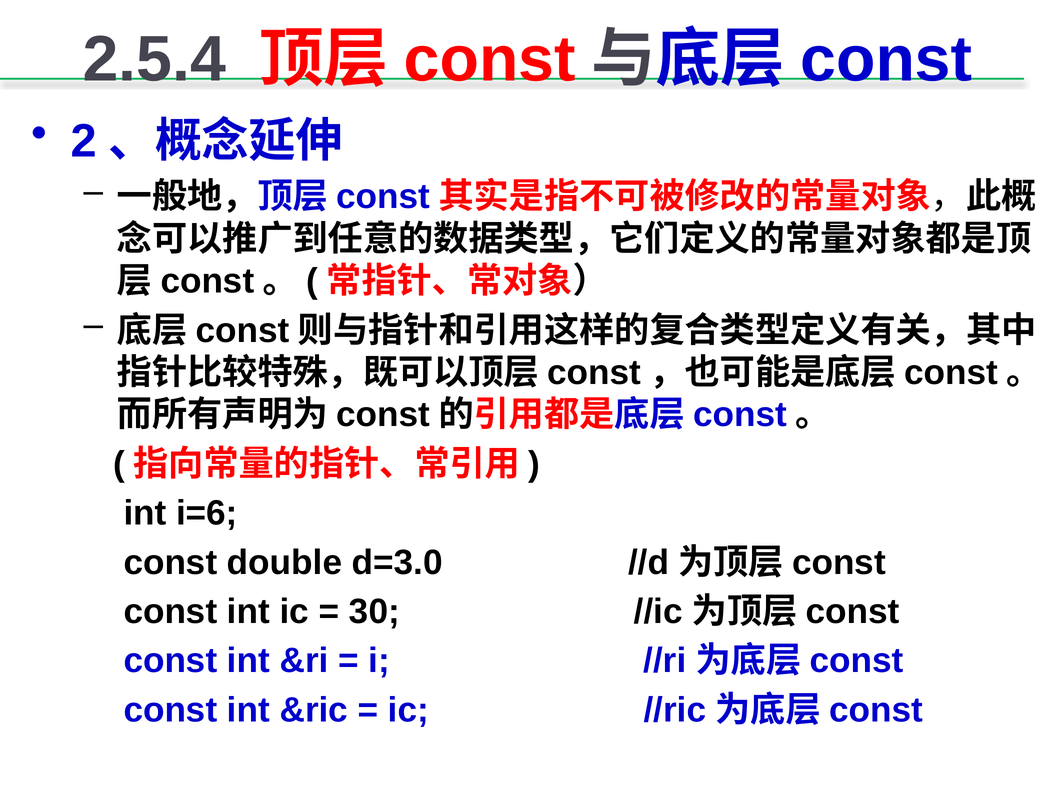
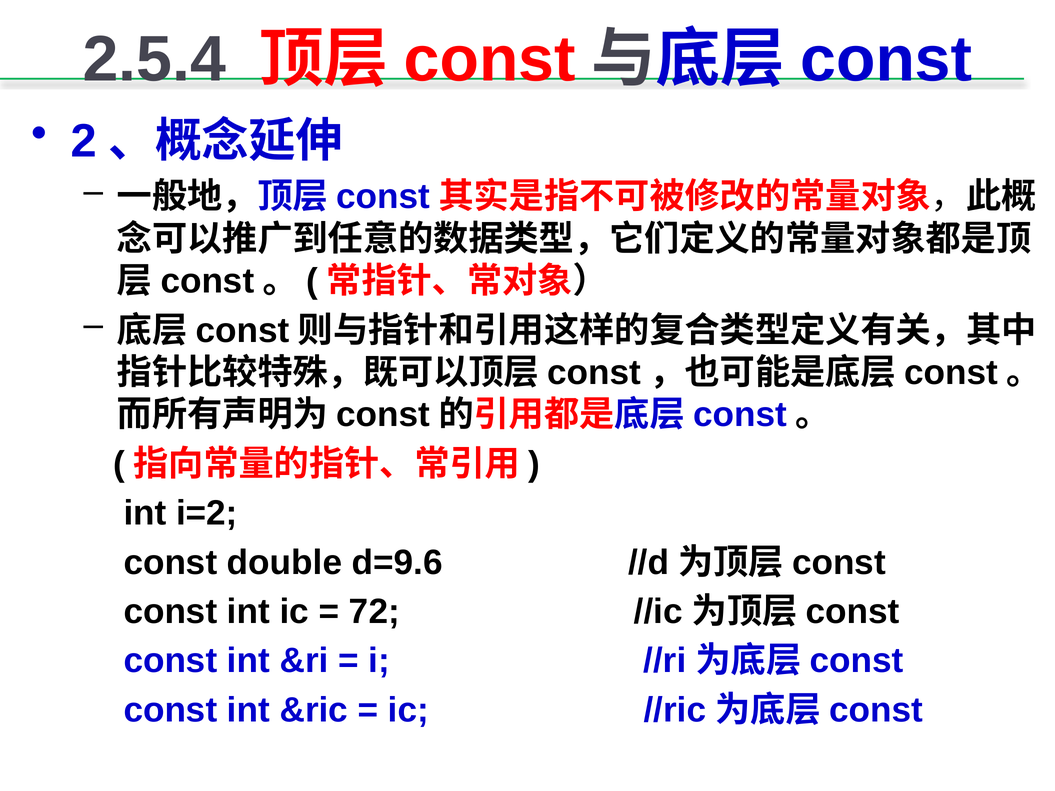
i=6: i=6 -> i=2 (207, 513)
d=3.0: d=3.0 -> d=9.6 (397, 563)
30: 30 -> 72 (374, 612)
